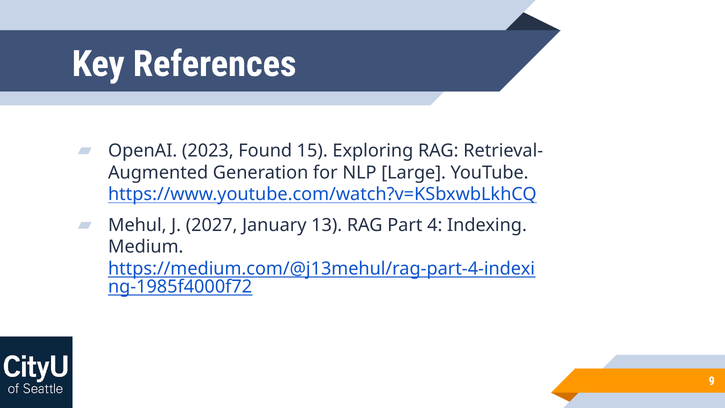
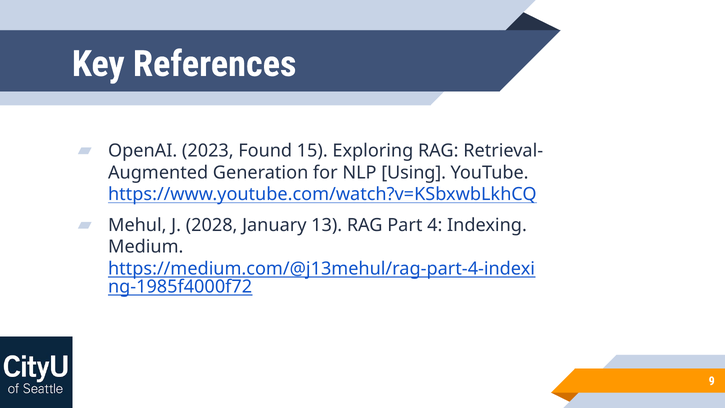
Large: Large -> Using (414, 173)
2027: 2027 -> 2028 (212, 225)
